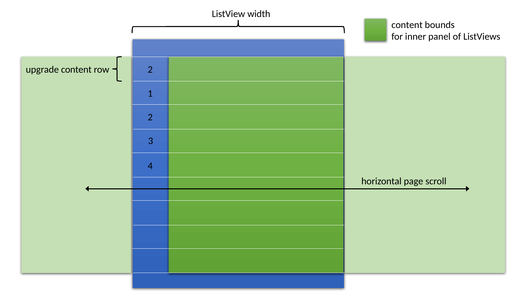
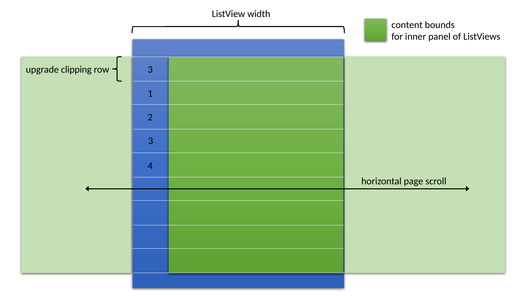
upgrade content: content -> clipping (76, 70)
row 2: 2 -> 3 (150, 70)
